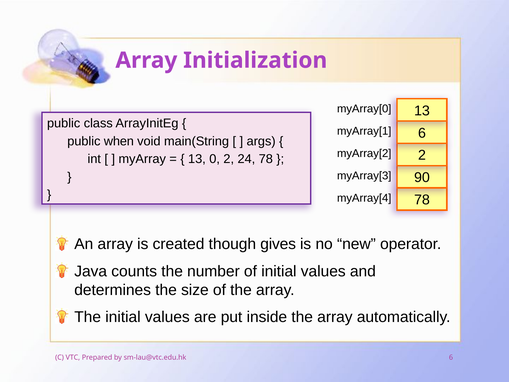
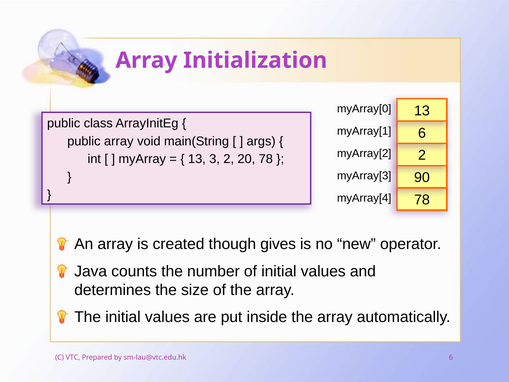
public when: when -> array (119, 141)
0: 0 -> 3 (215, 159)
24: 24 -> 20 (246, 159)
